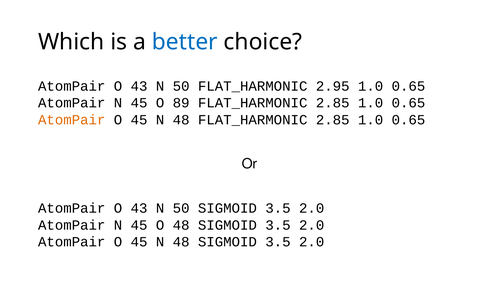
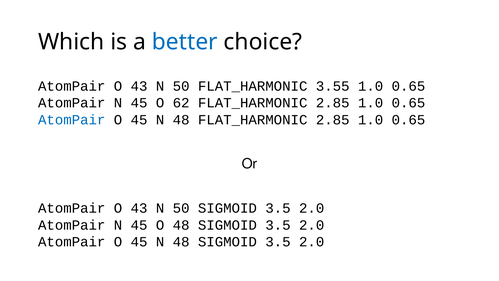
2.95: 2.95 -> 3.55 (333, 86)
89: 89 -> 62 (181, 103)
AtomPair colour: orange -> blue (72, 120)
